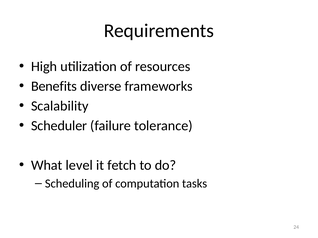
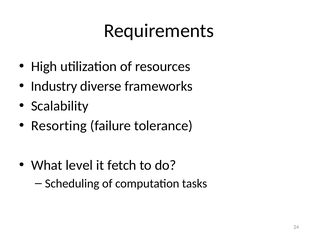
Benefits: Benefits -> Industry (54, 87)
Scheduler: Scheduler -> Resorting (59, 126)
